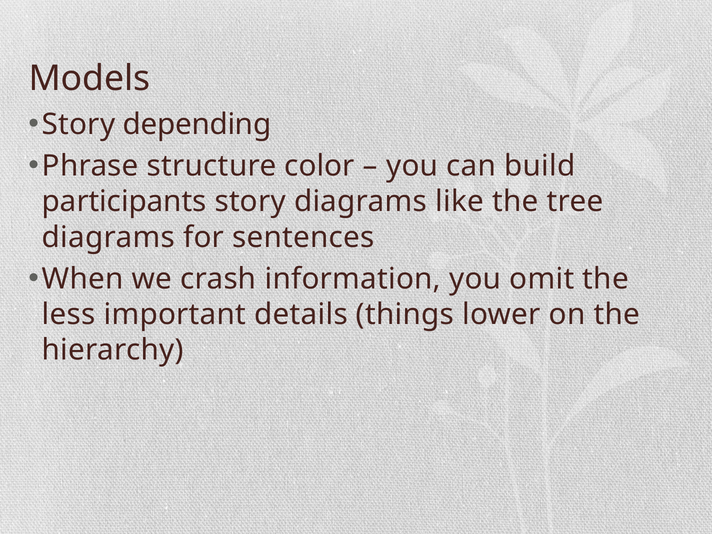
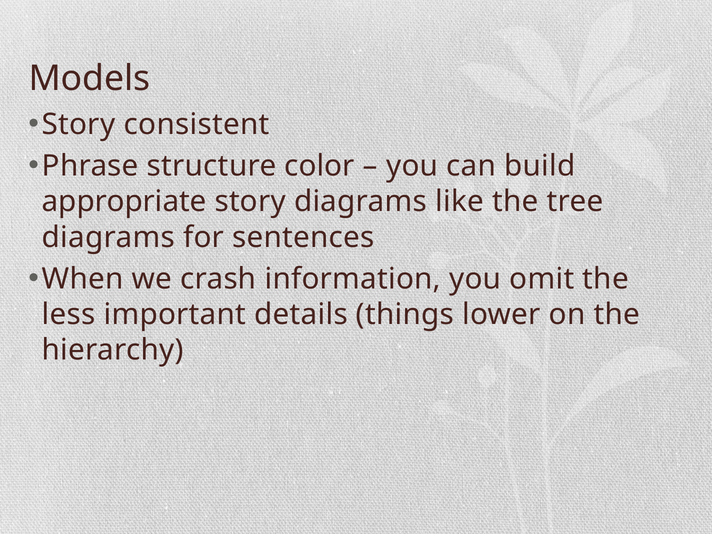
depending: depending -> consistent (197, 125)
participants: participants -> appropriate (124, 202)
